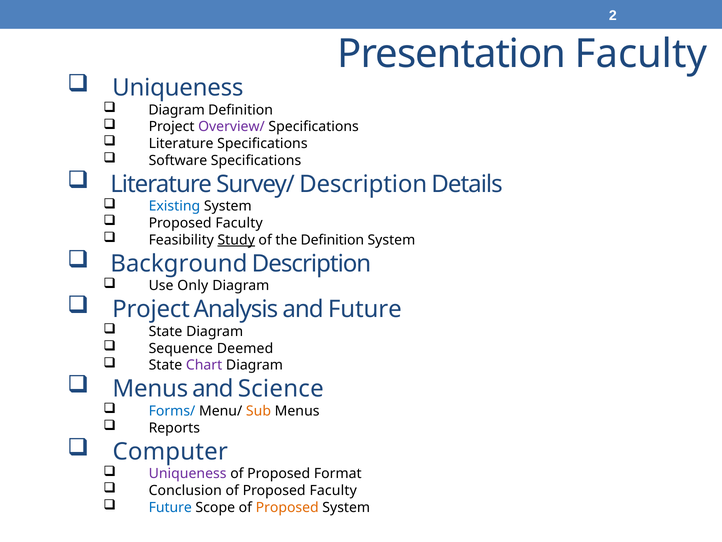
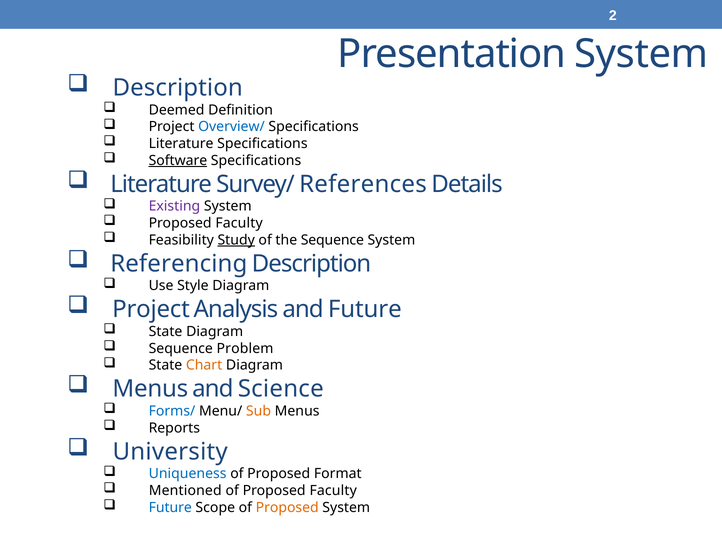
Presentation Faculty: Faculty -> System (641, 54)
Uniqueness: Uniqueness -> Description (178, 88)
Diagram: Diagram -> Deemed (177, 110)
Overview/ colour: purple -> blue (231, 127)
Software underline: none -> present (178, 160)
Survey/ Description: Description -> References (363, 184)
Existing colour: blue -> purple (174, 206)
the Definition: Definition -> Sequence (332, 240)
Background: Background -> Referencing (179, 263)
Only: Only -> Style (193, 286)
Deemed: Deemed -> Problem (245, 348)
Chart colour: purple -> orange (204, 365)
Computer: Computer -> University (170, 451)
Uniqueness colour: purple -> blue (188, 473)
Conclusion: Conclusion -> Mentioned (185, 490)
